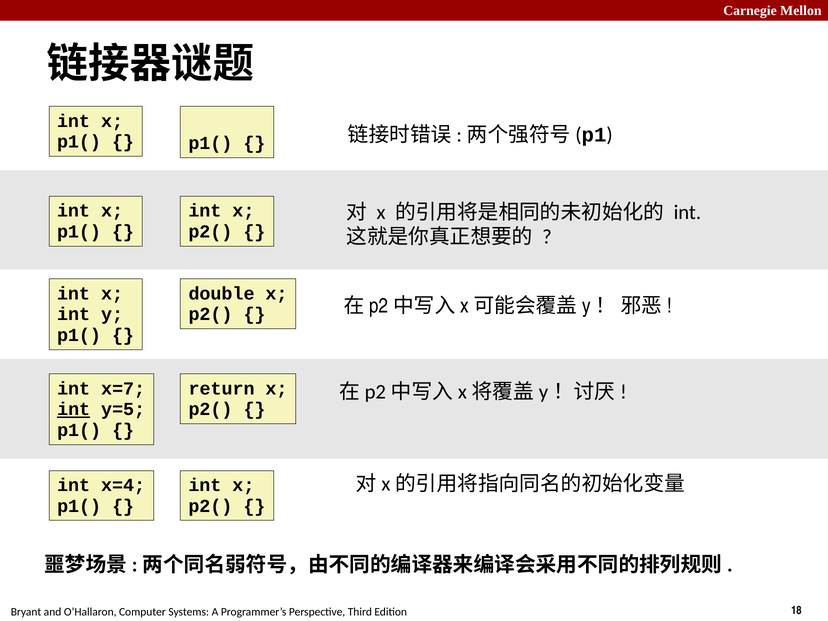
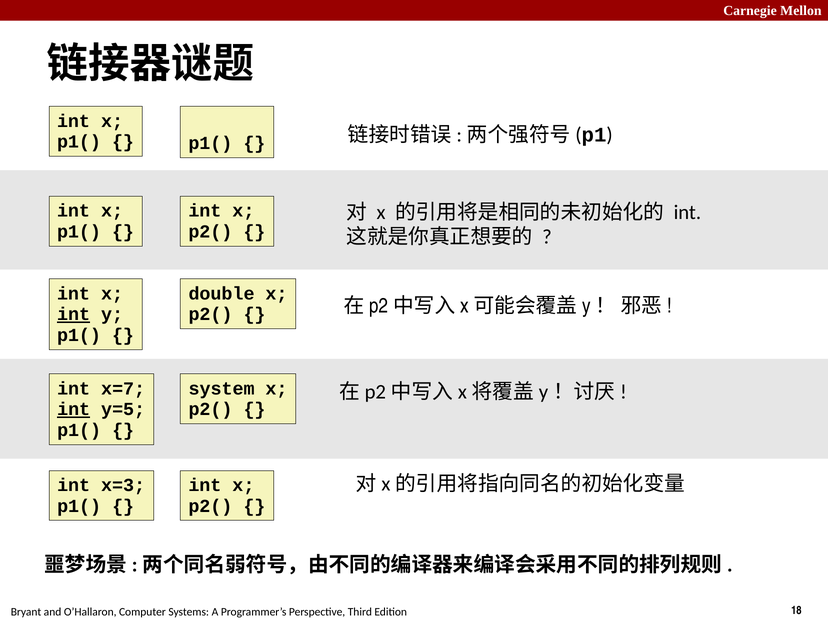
int underline: none -> present (74, 314)
return: return -> system (222, 389)
x=4: x=4 -> x=3 (123, 485)
